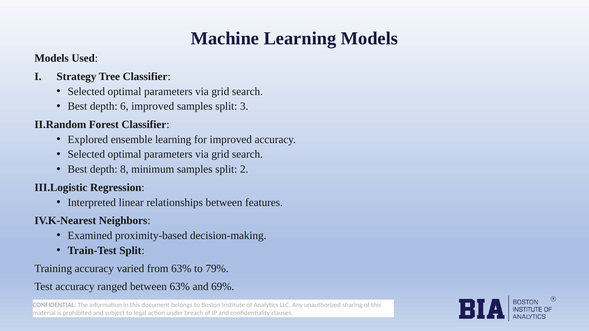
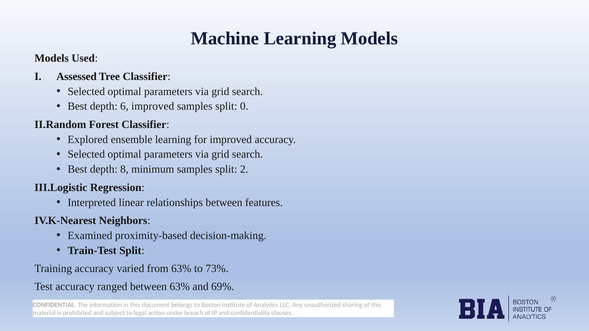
Strategy: Strategy -> Assessed (77, 76)
3: 3 -> 0 (244, 106)
79%: 79% -> 73% (217, 269)
